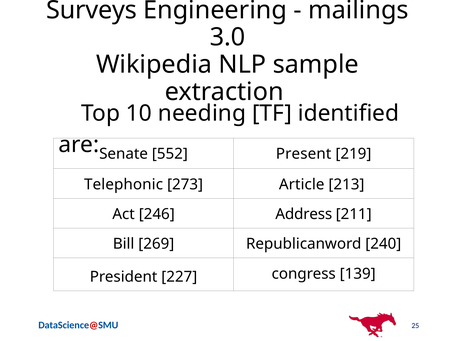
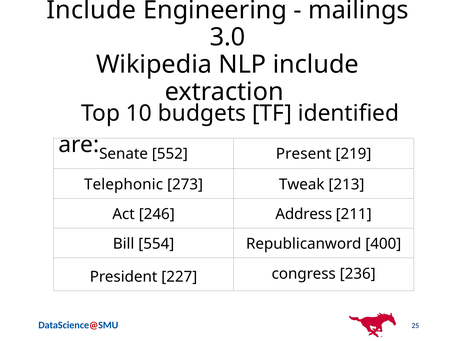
Surveys: Surveys -> Include (91, 10)
NLP sample: sample -> include (316, 65)
needing: needing -> budgets (202, 114)
Article: Article -> Tweak (302, 184)
269: 269 -> 554 (156, 244)
240: 240 -> 400 (383, 244)
139: 139 -> 236 (358, 274)
